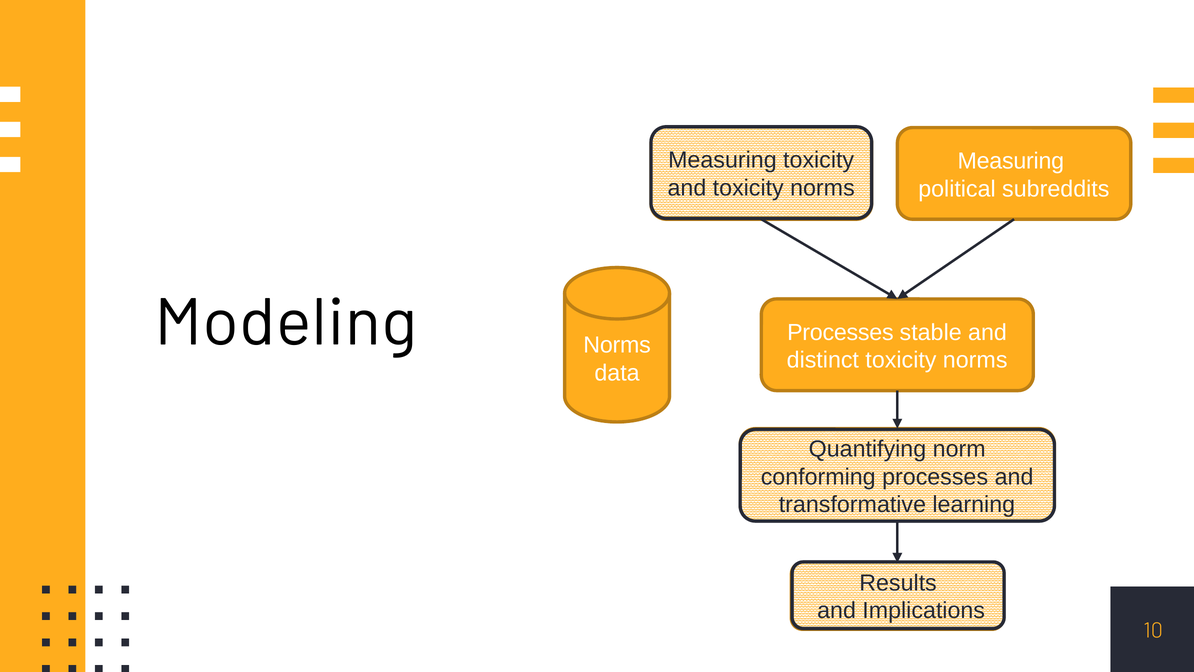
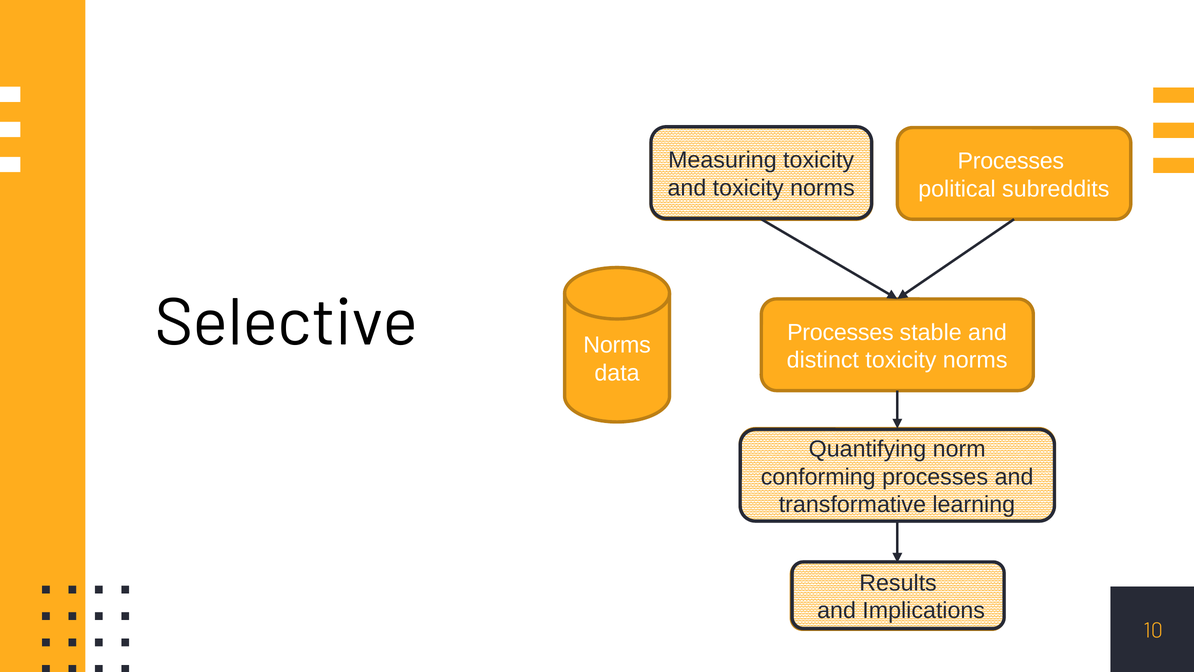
Measuring: Measuring -> Processes (1011, 161)
Modeling: Modeling -> Selective (286, 323)
